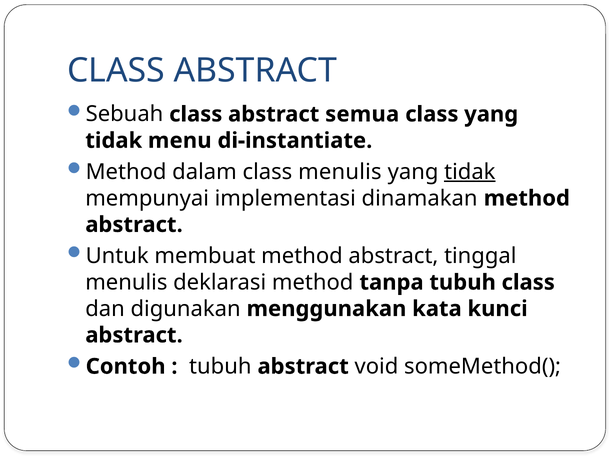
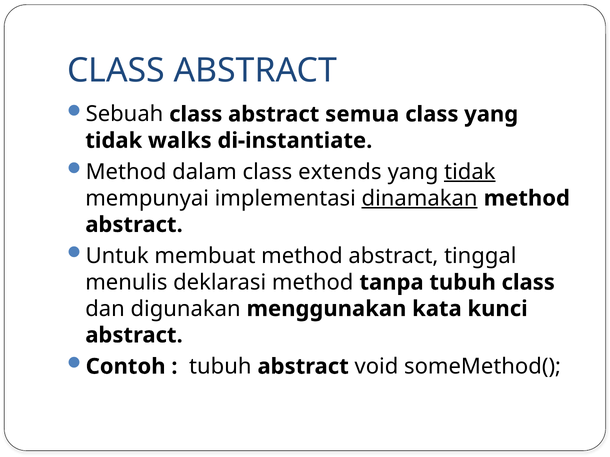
menu: menu -> walks (180, 141)
class menulis: menulis -> extends (340, 172)
dinamakan underline: none -> present (420, 199)
